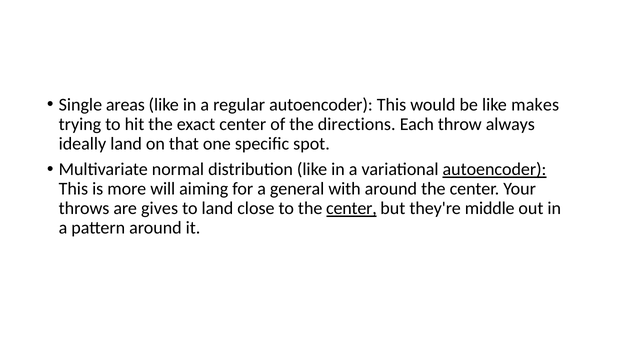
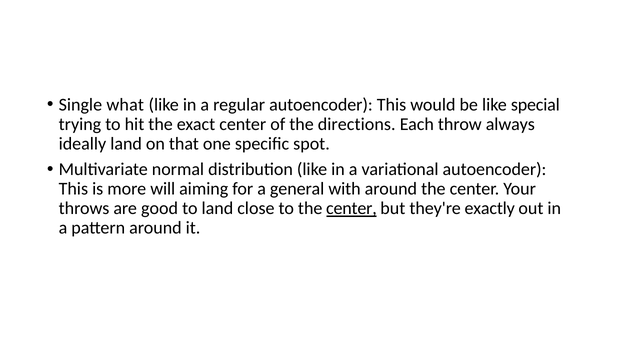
areas: areas -> what (125, 104)
makes: makes -> special (535, 104)
autoencoder underline: present -> none (494, 169)
gives: gives -> good (160, 208)
middle: middle -> exactly (490, 208)
